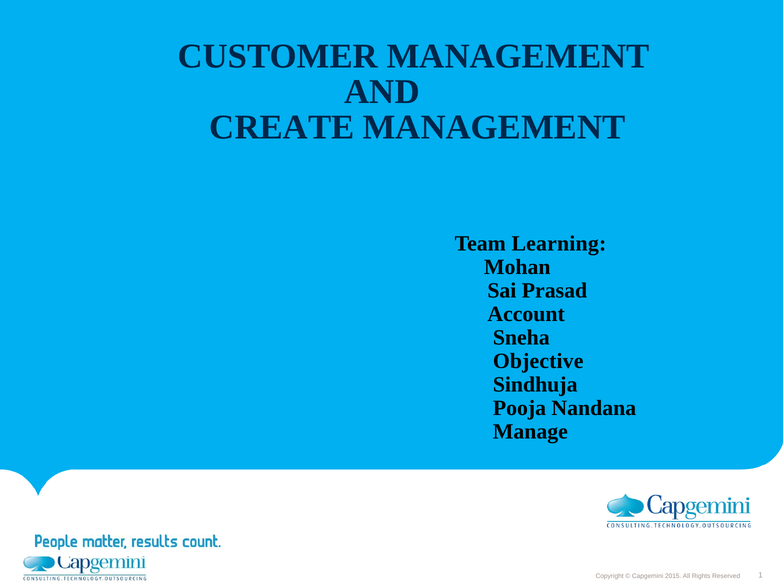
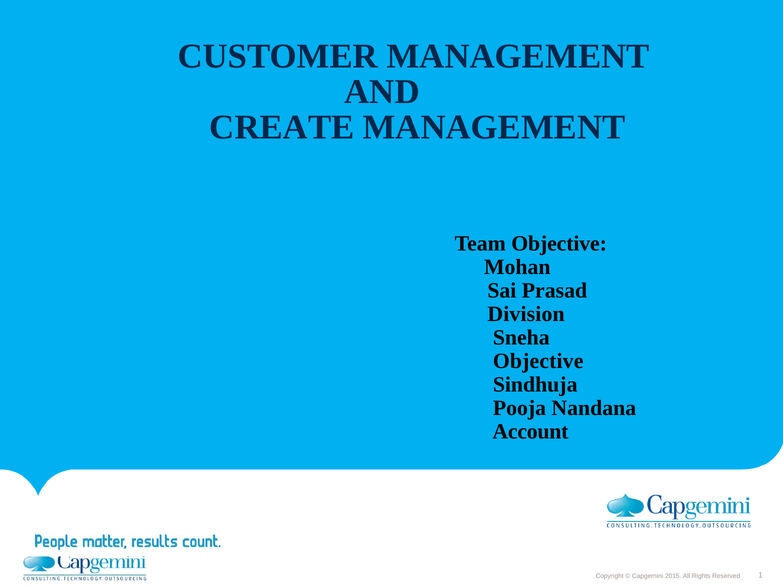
Team Learning: Learning -> Objective (559, 244)
Account: Account -> Division (526, 314)
Manage: Manage -> Account (530, 432)
